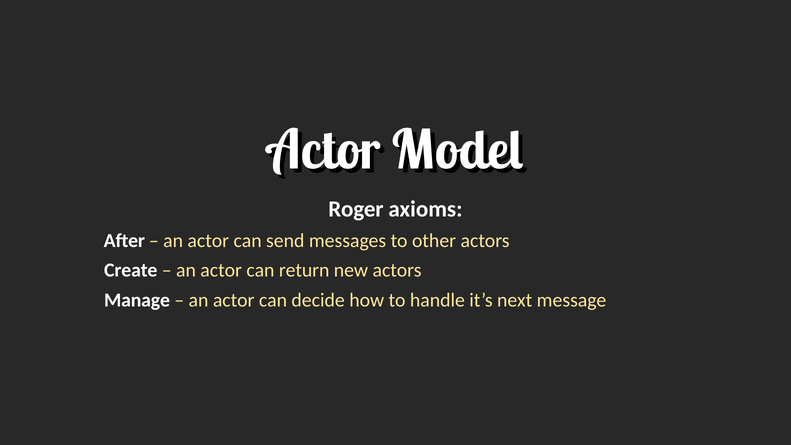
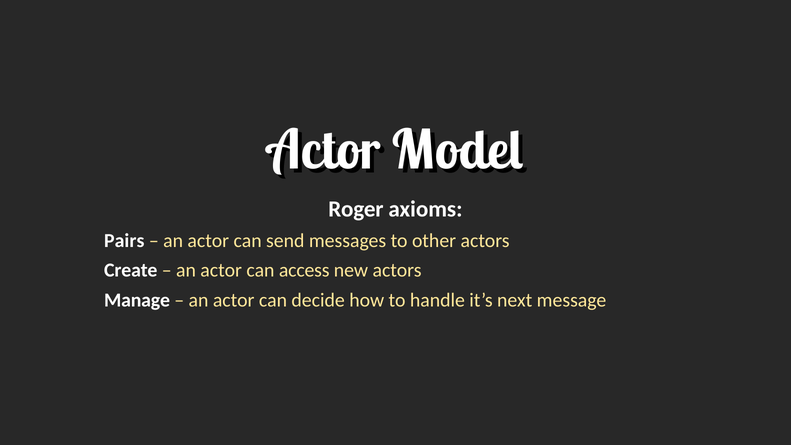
After: After -> Pairs (124, 241)
return: return -> access (304, 270)
